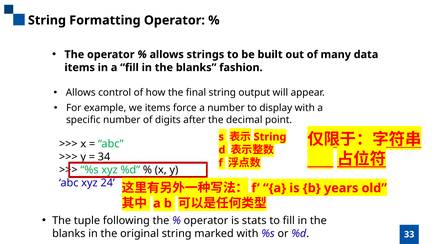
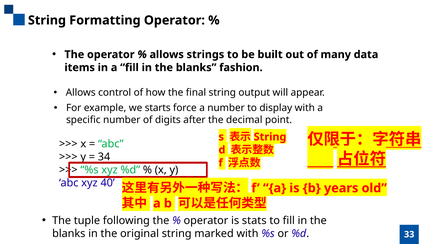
we items: items -> starts (158, 108)
24: 24 -> 40 (108, 183)
